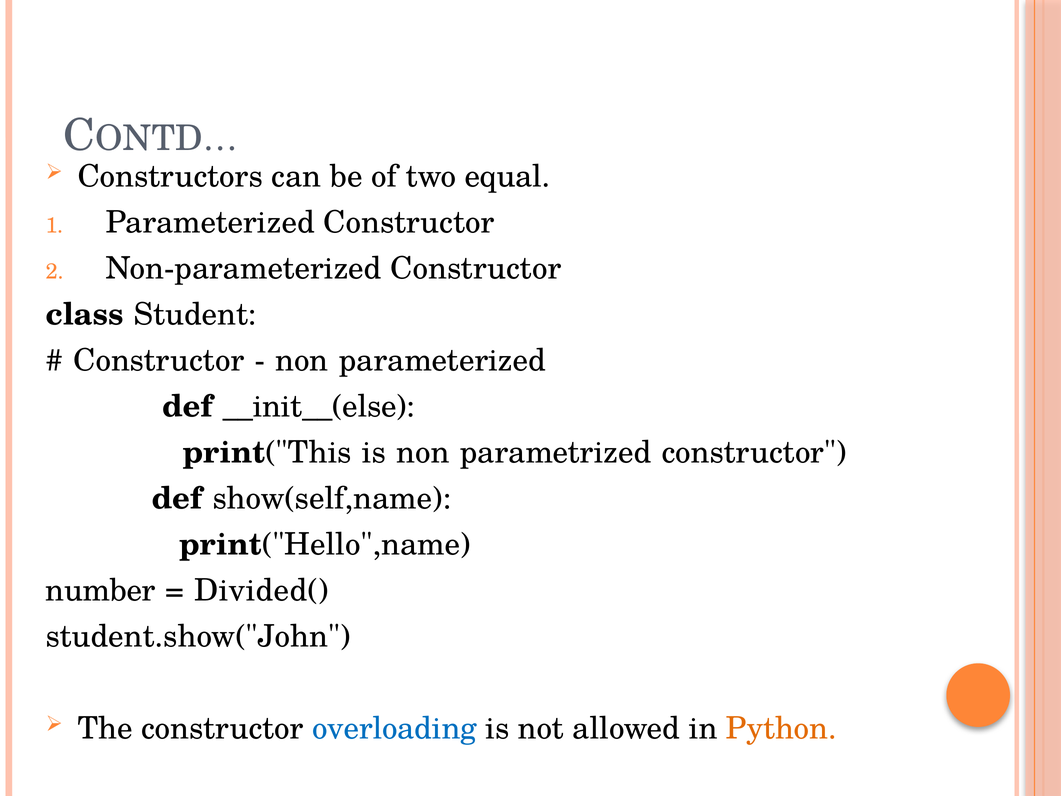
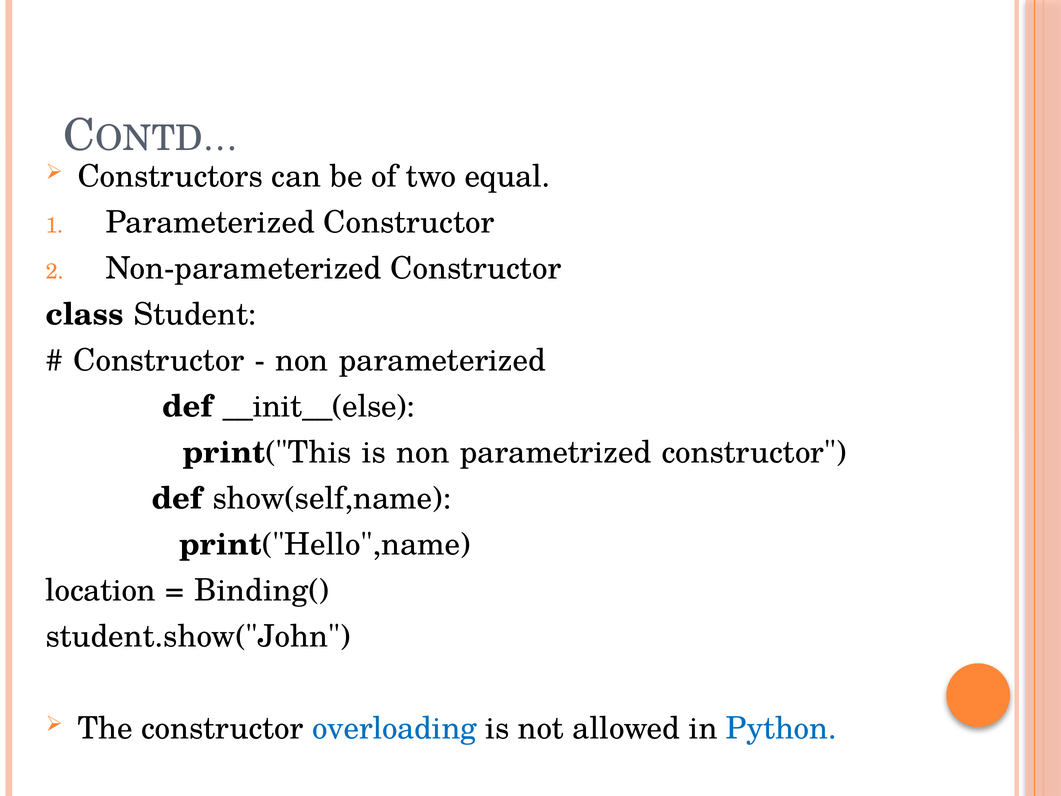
number: number -> location (101, 590)
Divided(: Divided( -> Binding( (262, 590)
Python colour: orange -> blue (781, 728)
